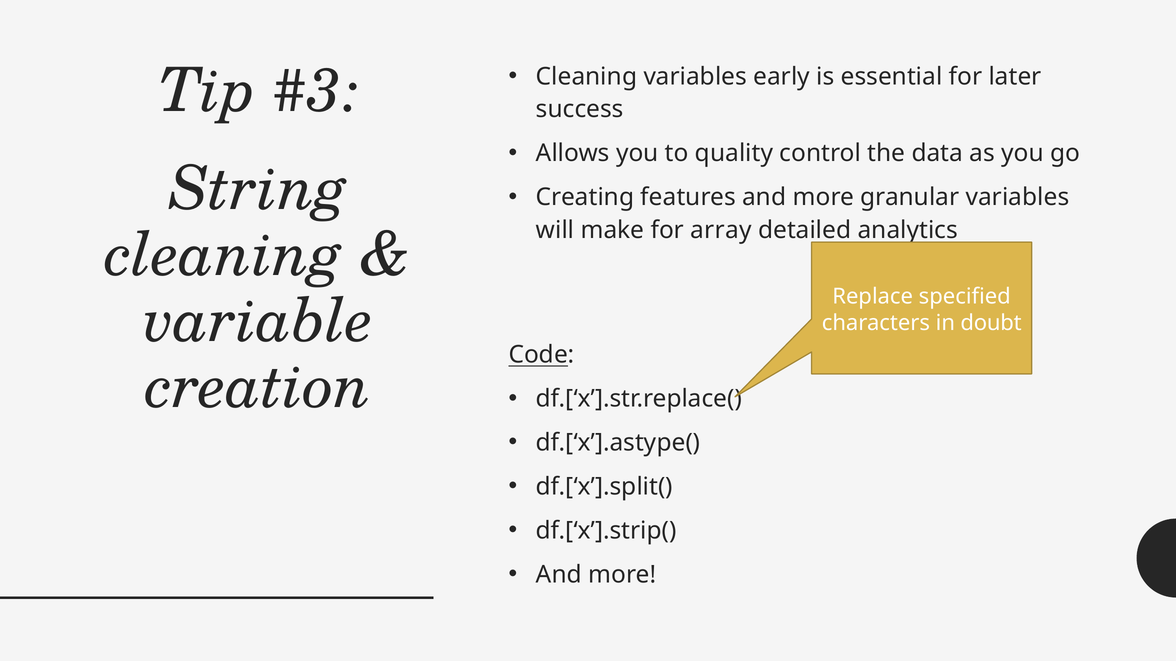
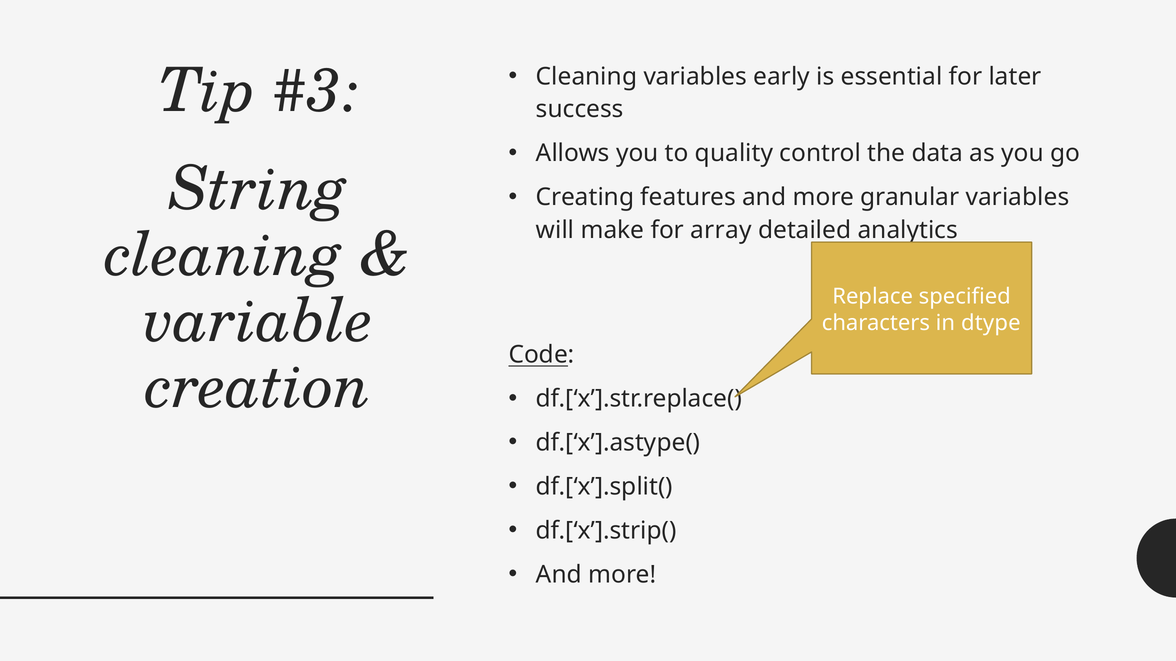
doubt: doubt -> dtype (991, 323)
